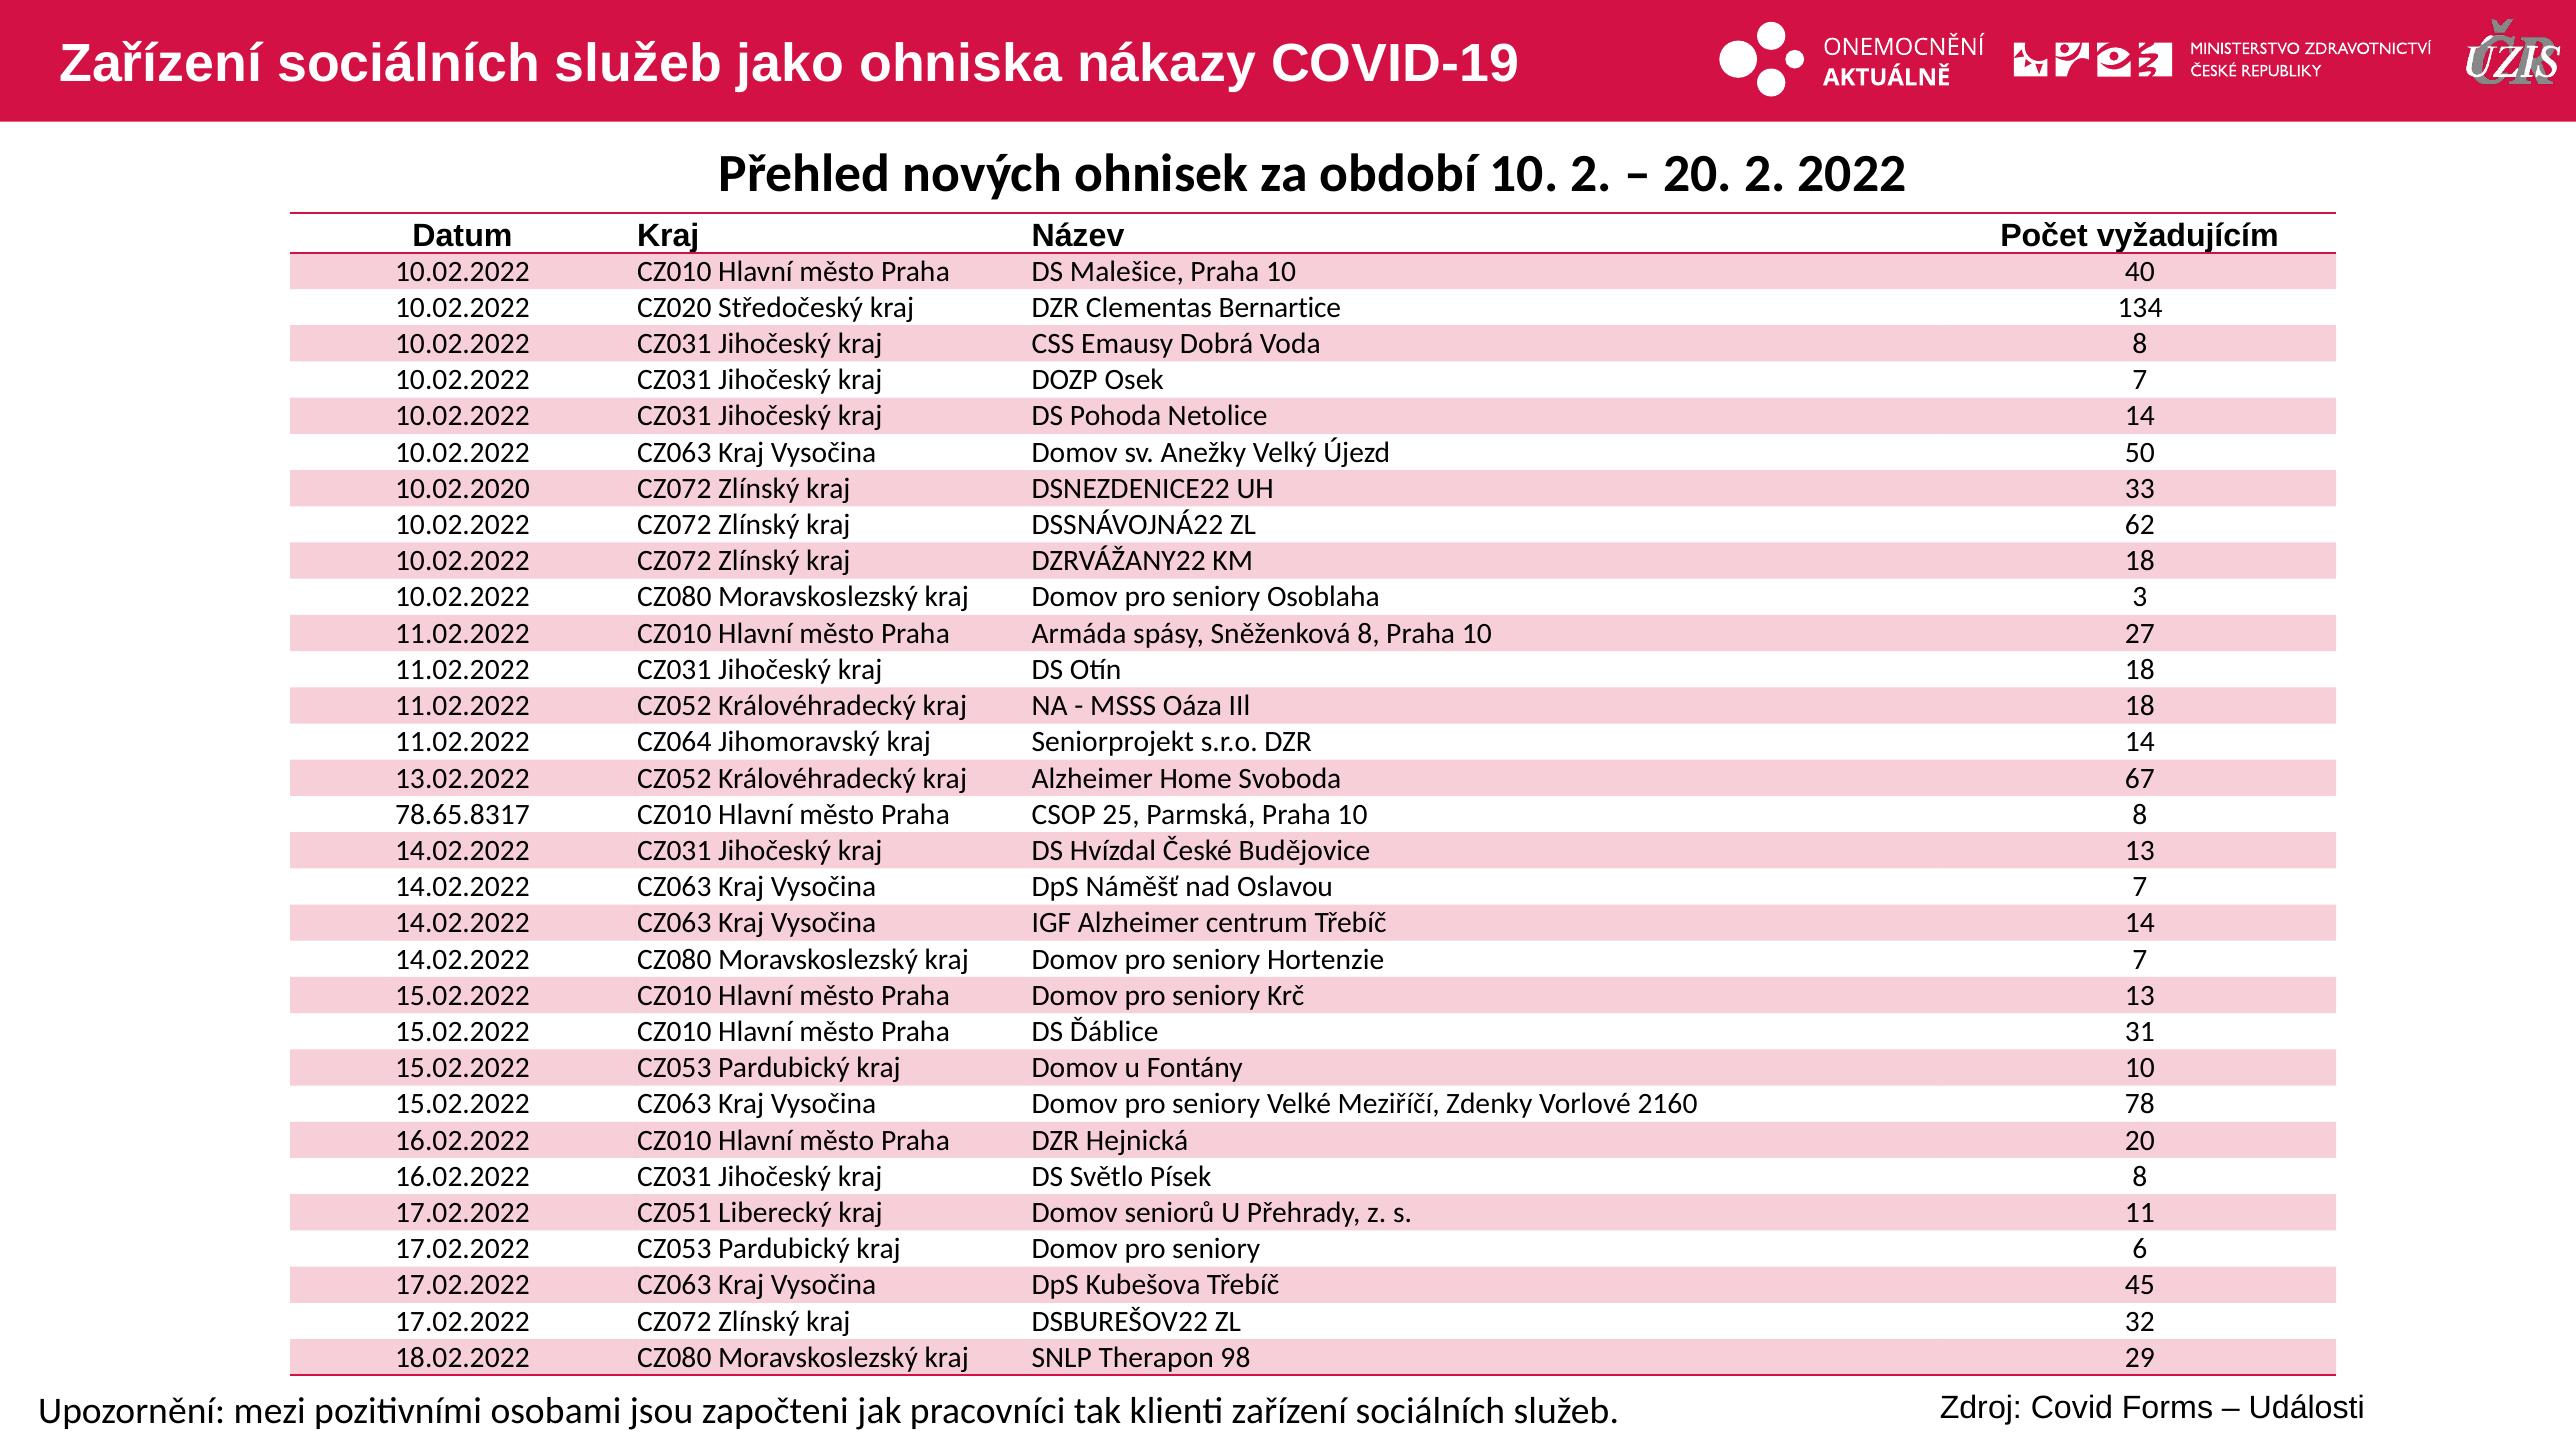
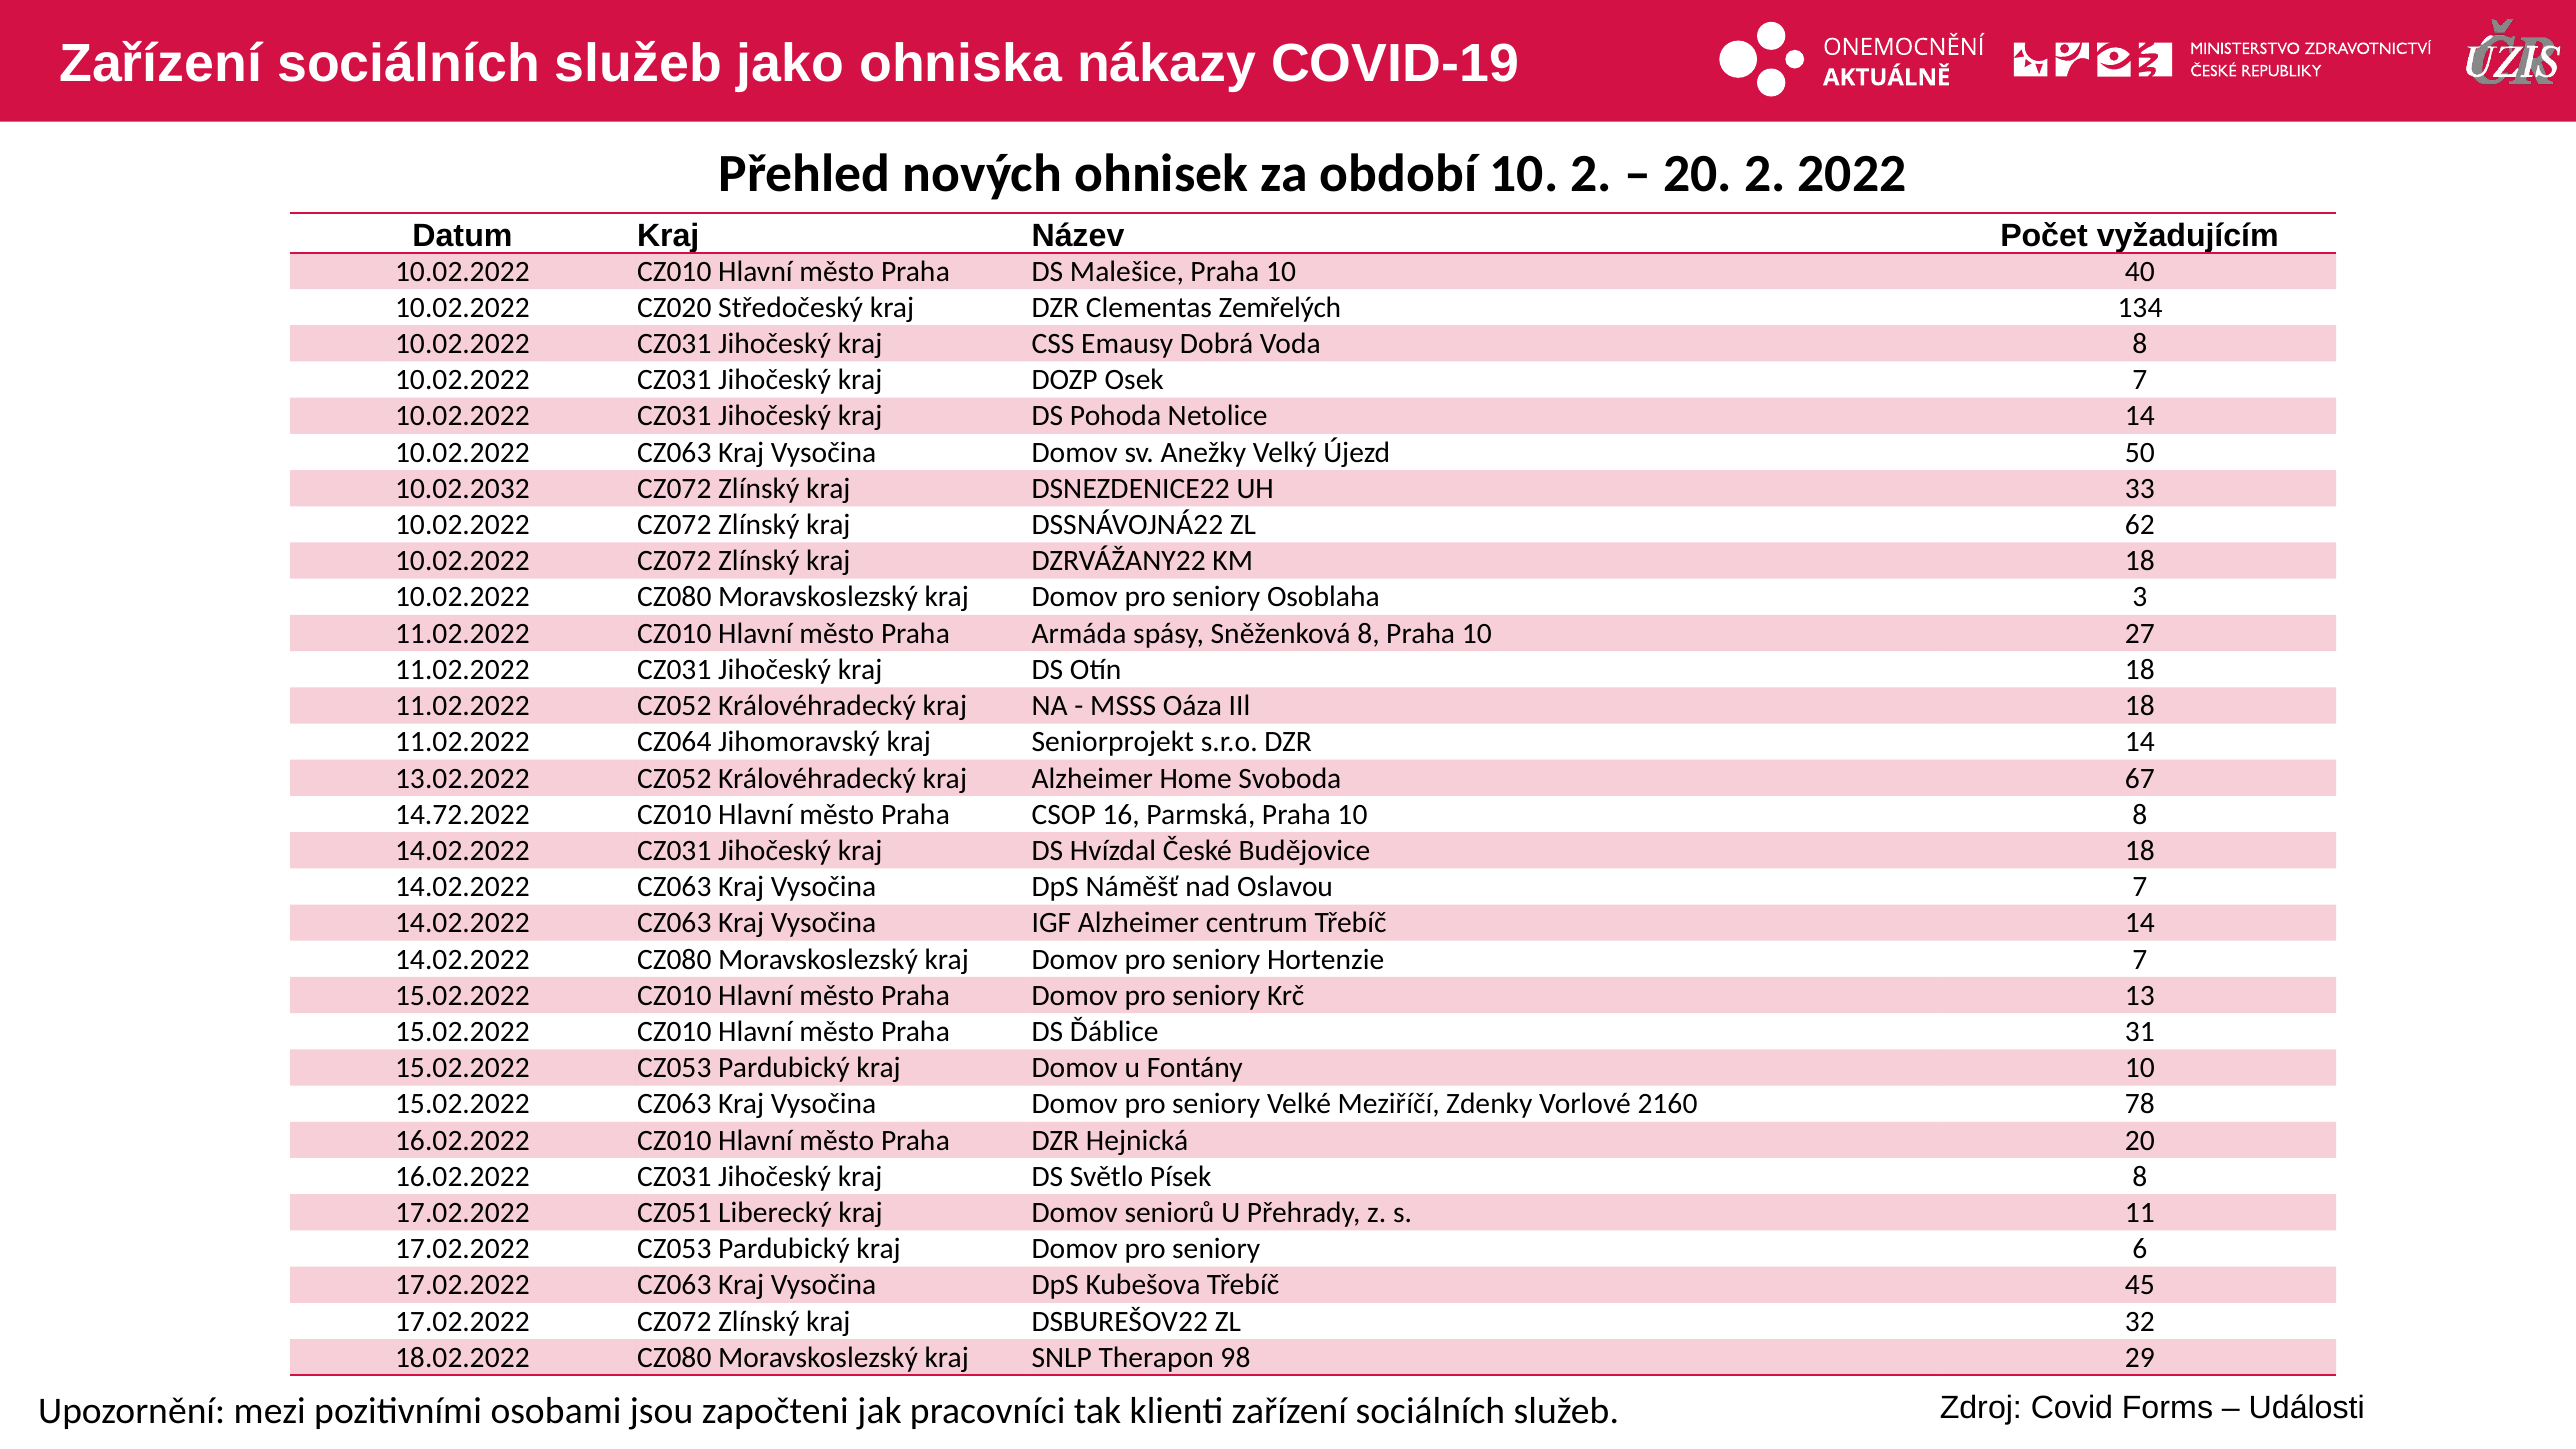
Bernartice: Bernartice -> Zemřelých (1280, 308)
10.02.2020: 10.02.2020 -> 10.02.2032 (462, 489)
78.65.8317: 78.65.8317 -> 14.72.2022 (462, 814)
25: 25 -> 16 (1121, 814)
Budějovice 13: 13 -> 18 (2140, 851)
